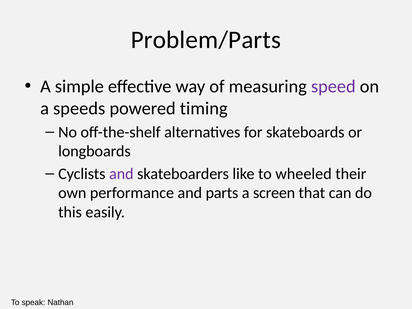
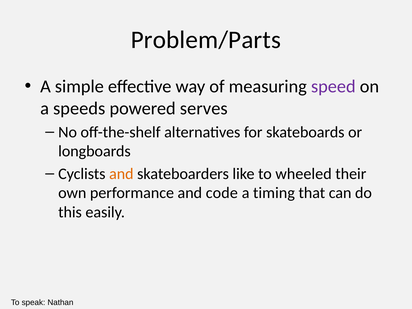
timing: timing -> serves (204, 108)
and colour: purple -> orange (121, 174)
parts: parts -> code (222, 193)
screen: screen -> timing (274, 193)
